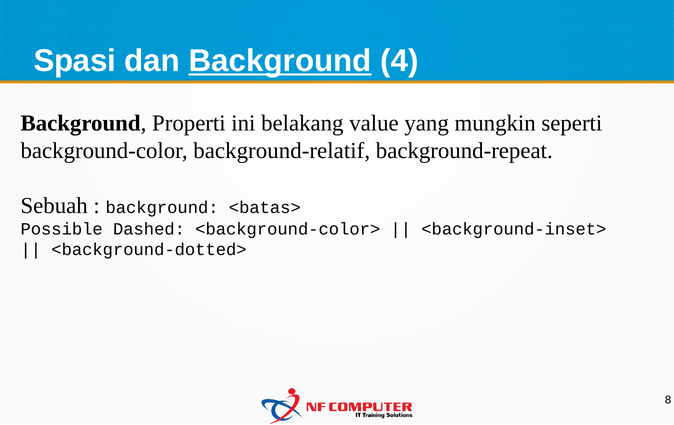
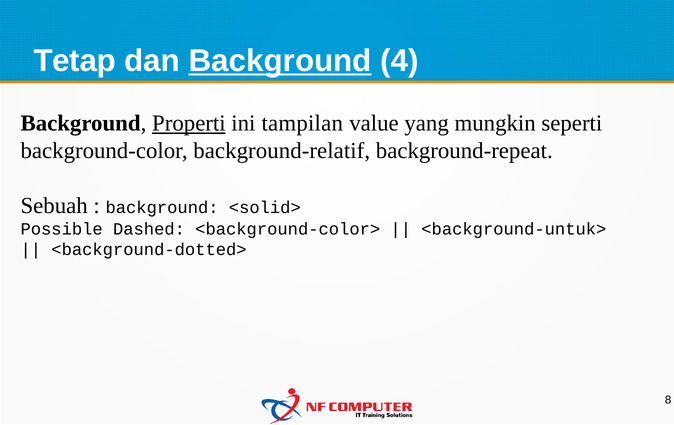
Spasi: Spasi -> Tetap (75, 61)
Properti underline: none -> present (189, 123)
belakang: belakang -> tampilan (302, 123)
<batas>: <batas> -> <solid> (265, 207)
<background-inset>: <background-inset> -> <background-untuk> (514, 229)
